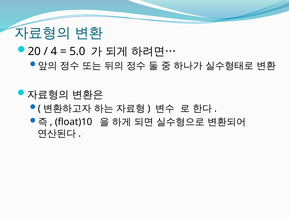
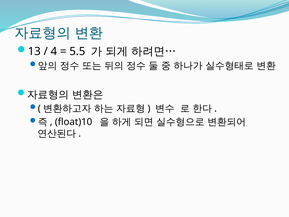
20: 20 -> 13 (34, 51)
5.0: 5.0 -> 5.5 (77, 51)
